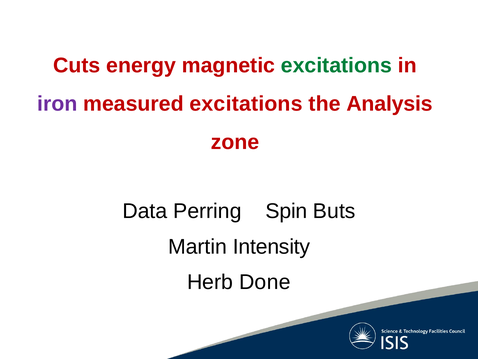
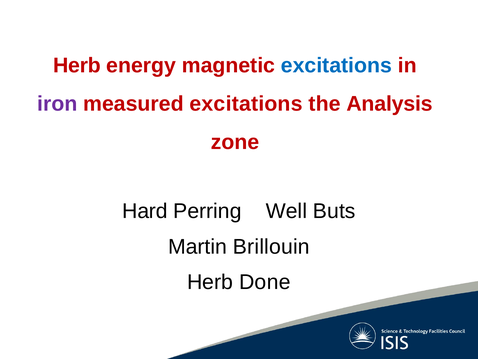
Cuts: Cuts -> Herb (77, 66)
excitations colour: green -> blue (336, 66)
Data: Data -> Hard (145, 211)
Spin: Spin -> Well (286, 211)
Intensity: Intensity -> Brillouin (271, 246)
